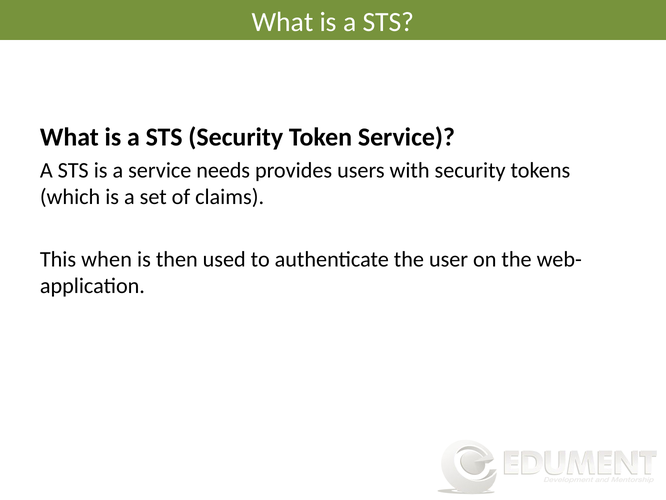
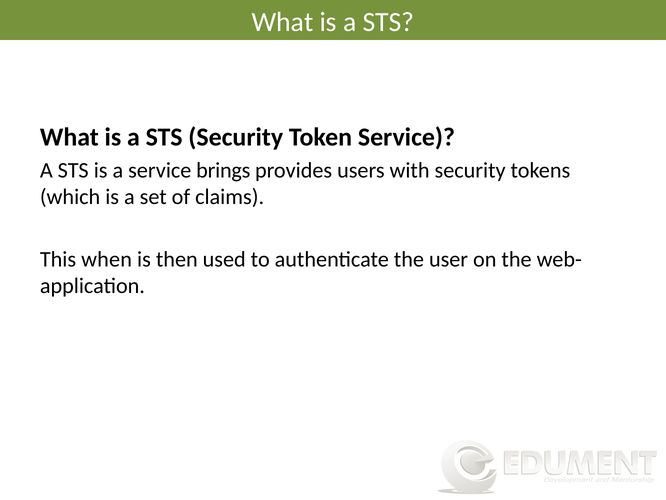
needs: needs -> brings (223, 170)
